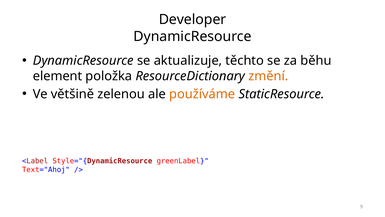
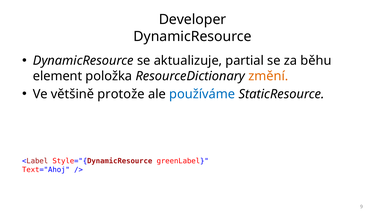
těchto: těchto -> partial (245, 61)
zelenou: zelenou -> protože (121, 94)
používáme colour: orange -> blue (202, 94)
